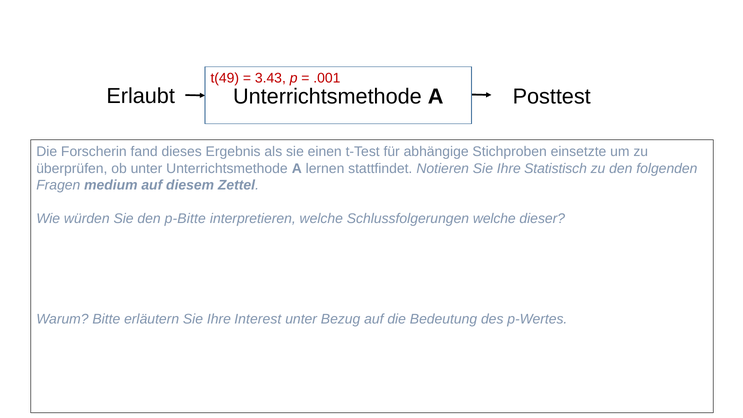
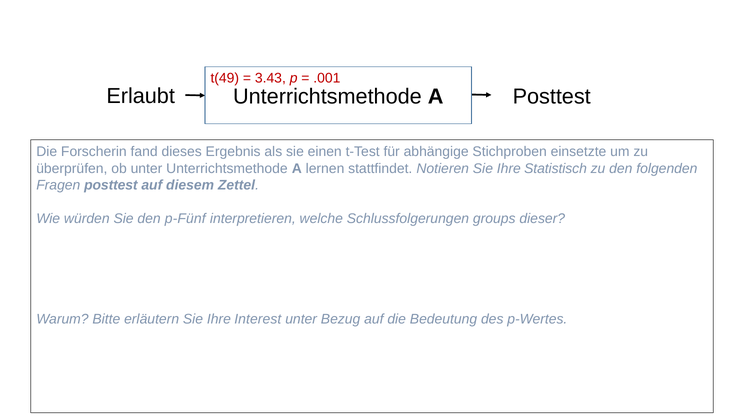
Fragen medium: medium -> posttest (111, 185)
p-Bitte: p-Bitte -> p-Fünf (185, 219)
Schlussfolgerungen welche: welche -> groups (494, 219)
